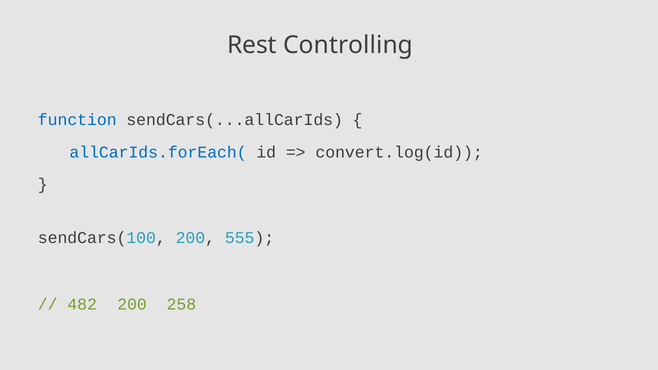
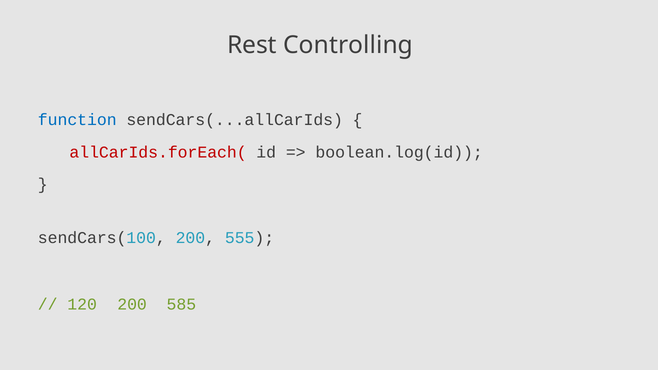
allCarIds.forEach( colour: blue -> red (158, 152)
convert.log(id: convert.log(id -> boolean.log(id (399, 152)
482: 482 -> 120 (82, 305)
258: 258 -> 585 (181, 305)
